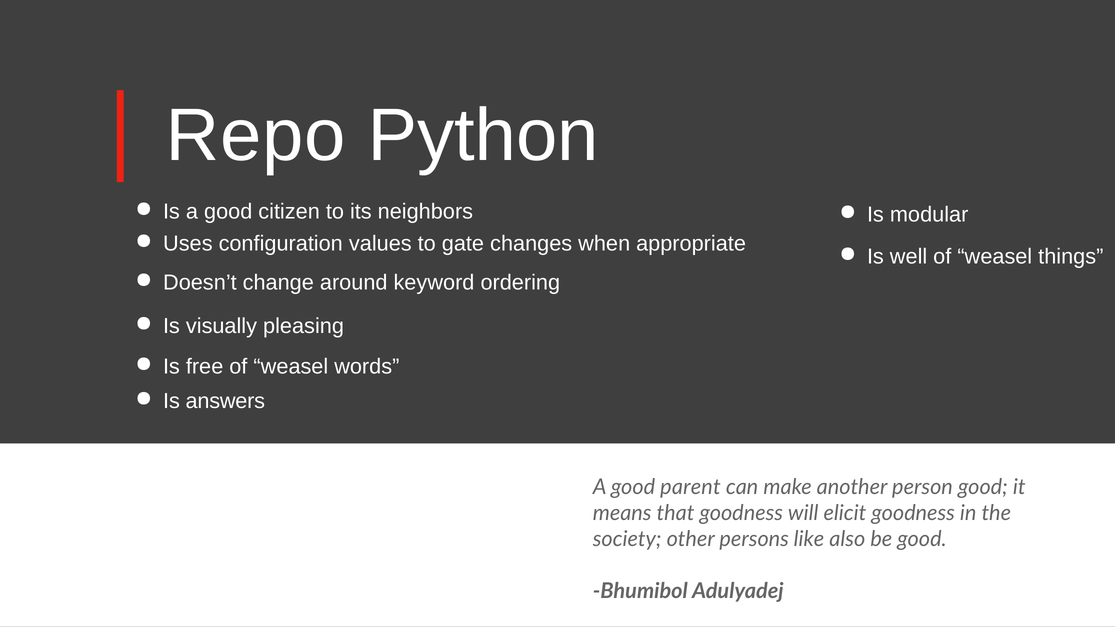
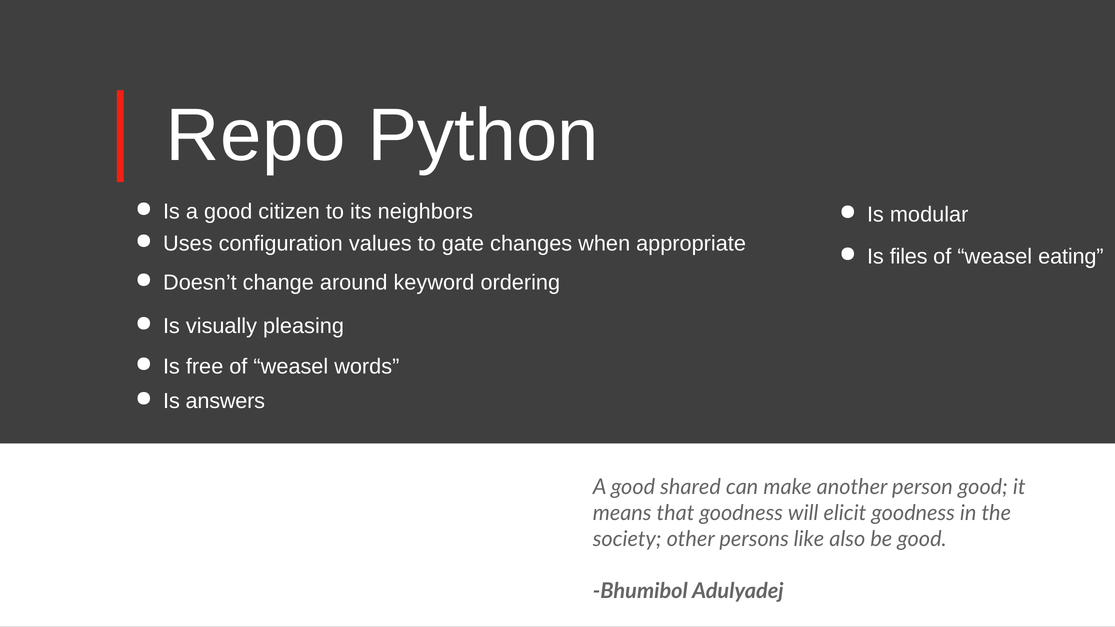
well: well -> files (909, 257)
things: things -> eating (1071, 257)
parent: parent -> shared (691, 487)
